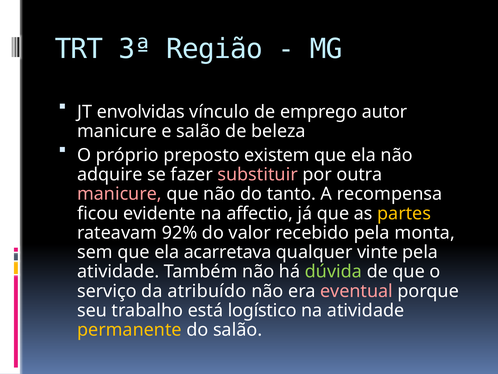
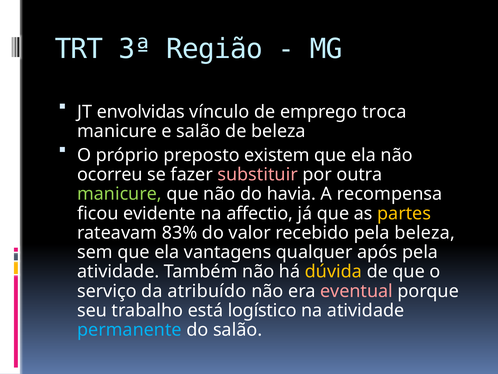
autor: autor -> troca (384, 112)
adquire: adquire -> ocorreu (110, 174)
manicure colour: pink -> light green (119, 194)
tanto: tanto -> havia (291, 194)
92%: 92% -> 83% (180, 233)
pela monta: monta -> beleza (425, 233)
acarretava: acarretava -> vantagens (228, 252)
vinte: vinte -> após (377, 252)
dúvida colour: light green -> yellow (333, 271)
permanente colour: yellow -> light blue (129, 330)
